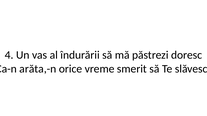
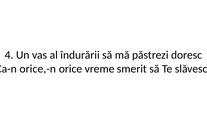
arăta,-n: arăta,-n -> orice,-n (38, 69)
